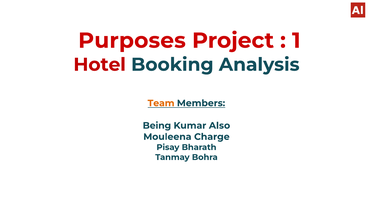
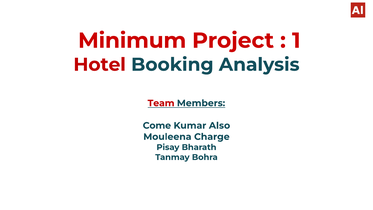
Purposes: Purposes -> Minimum (132, 41)
Team colour: orange -> red (161, 103)
Being: Being -> Come (157, 125)
